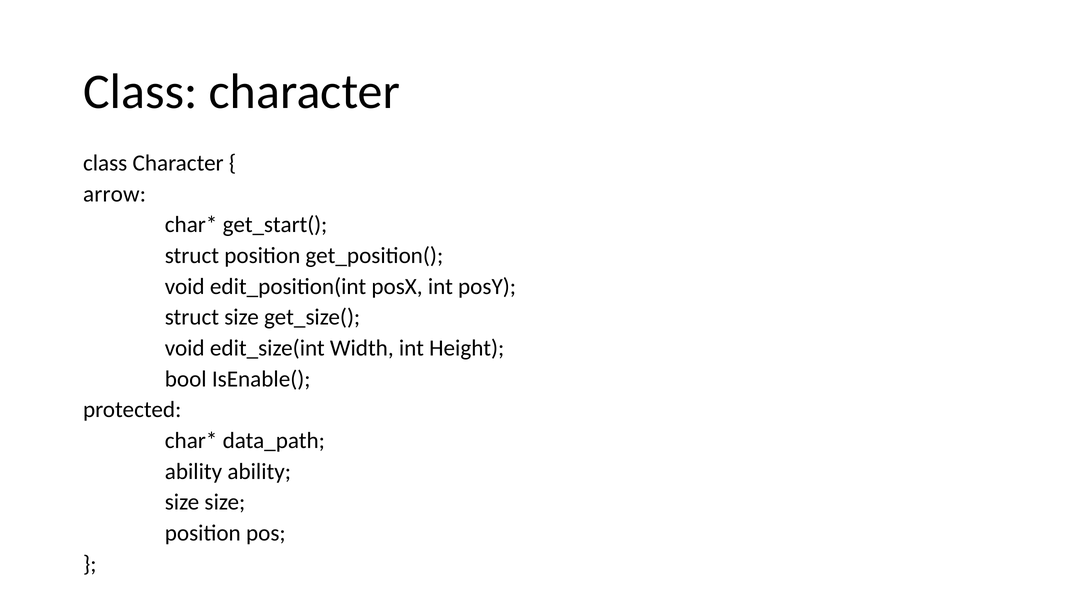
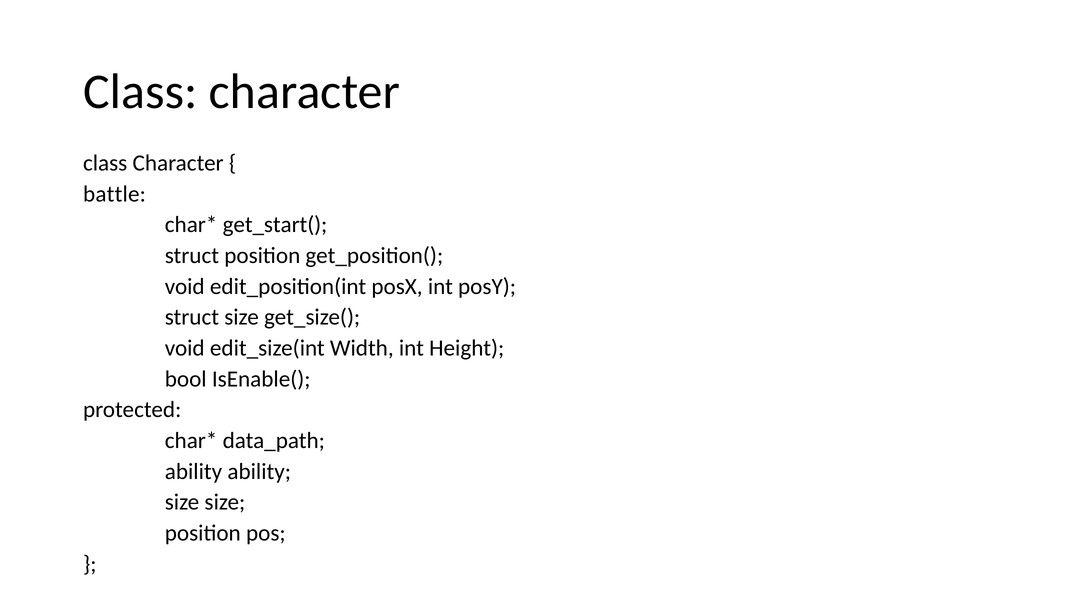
arrow: arrow -> battle (115, 194)
